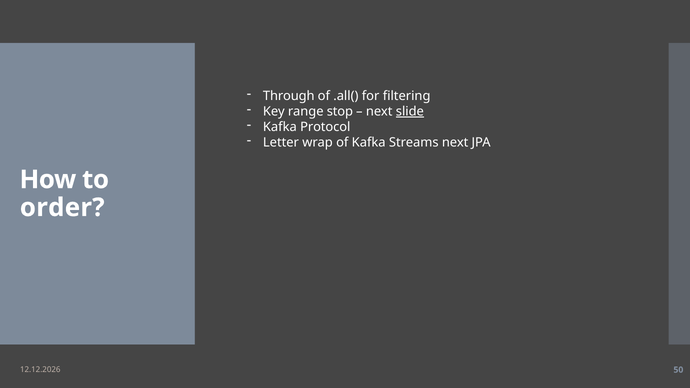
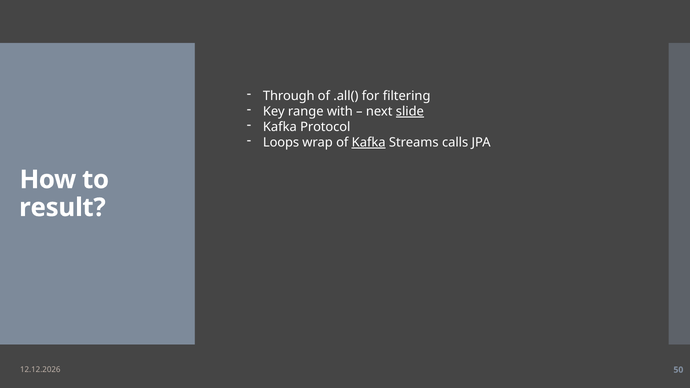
stop: stop -> with (340, 112)
Letter: Letter -> Loops (281, 143)
Kafka underline: none -> present (369, 143)
Streams next: next -> calls (455, 143)
order: order -> result (62, 208)
